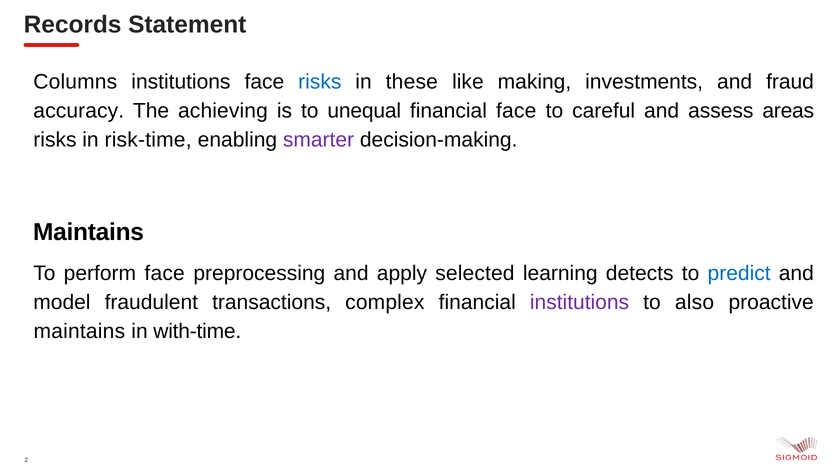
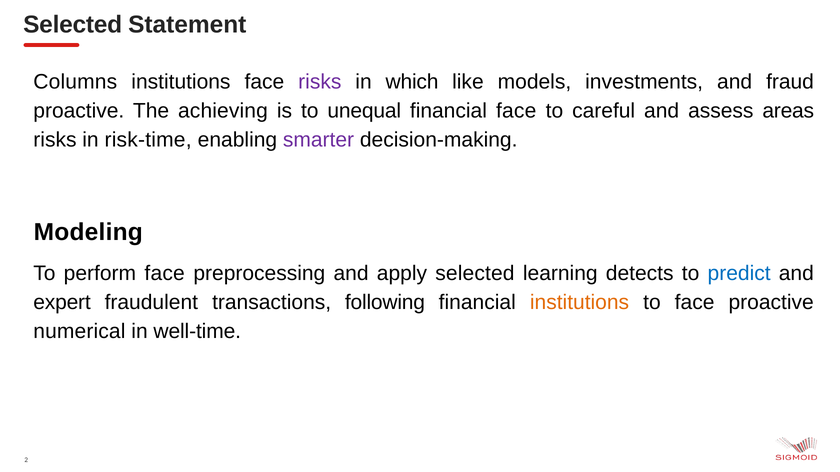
Records: Records -> Selected (73, 25)
risks colour: blue -> purple (320, 82)
these: these -> which (412, 82)
making: making -> models (534, 82)
accuracy: accuracy -> proactive (79, 111)
Maintains: Maintains -> Modeling (88, 233)
model: model -> expert (62, 303)
complex: complex -> following (385, 303)
institutions colour: purple -> orange (580, 303)
to also: also -> face (695, 303)
maintains: maintains -> numerical (79, 332)
with-time: with-time -> well-time (197, 332)
